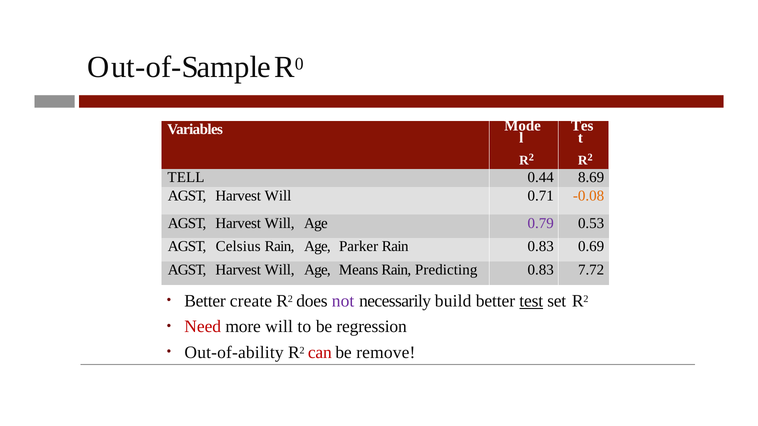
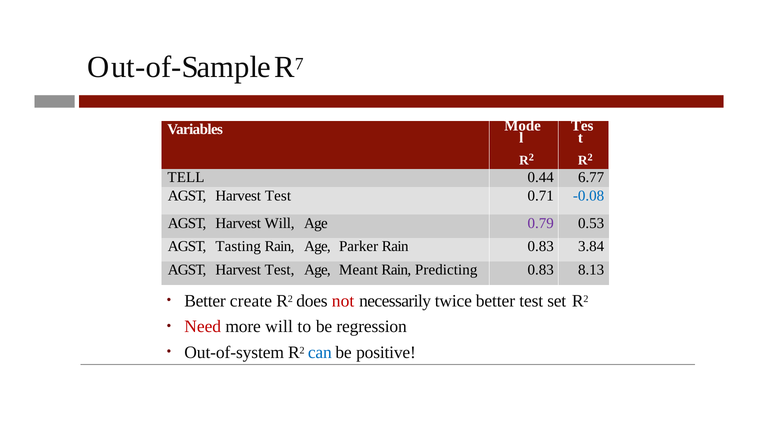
0: 0 -> 7 (299, 64)
8.69: 8.69 -> 6.77 (591, 178)
Will: Will -> Test (278, 196)
-0.08 colour: orange -> blue (589, 196)
Celsius: Celsius -> Tasting (238, 247)
0.69: 0.69 -> 3.84 (591, 247)
Will: Will -> Test (280, 270)
Means: Means -> Meant (358, 270)
7.72: 7.72 -> 8.13 (591, 270)
not colour: purple -> red (343, 301)
build: build -> twice (453, 301)
test underline: present -> none (531, 301)
Out-of-ability: Out-of-ability -> Out-of-system (234, 353)
can colour: red -> blue (320, 353)
remove: remove -> positive (386, 353)
